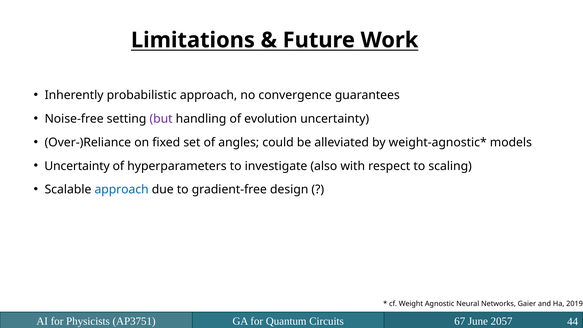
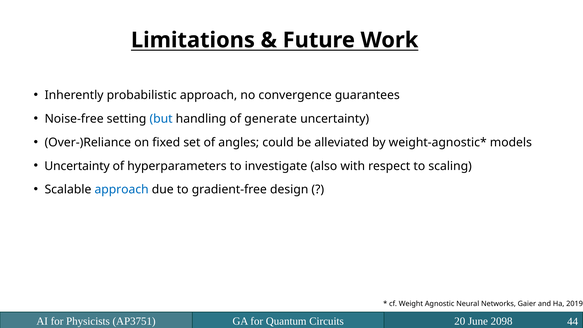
but colour: purple -> blue (161, 119)
evolution: evolution -> generate (271, 119)
67: 67 -> 20 (460, 321)
2057: 2057 -> 2098 (502, 321)
